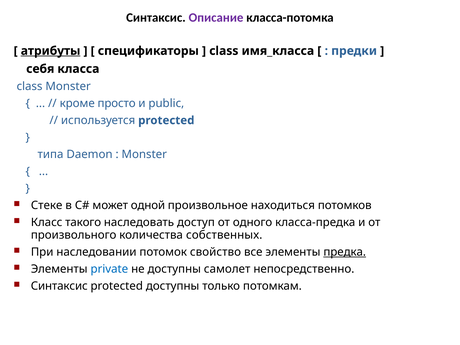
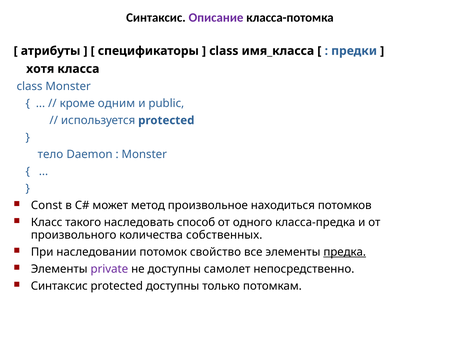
атрибуты underline: present -> none (51, 51)
себя: себя -> хотя (40, 69)
просто: просто -> одним (116, 103)
типа: типа -> тело (50, 154)
Стеке: Стеке -> Const (47, 206)
одной: одной -> метод (148, 206)
доступ: доступ -> способ (196, 223)
private colour: blue -> purple (109, 269)
